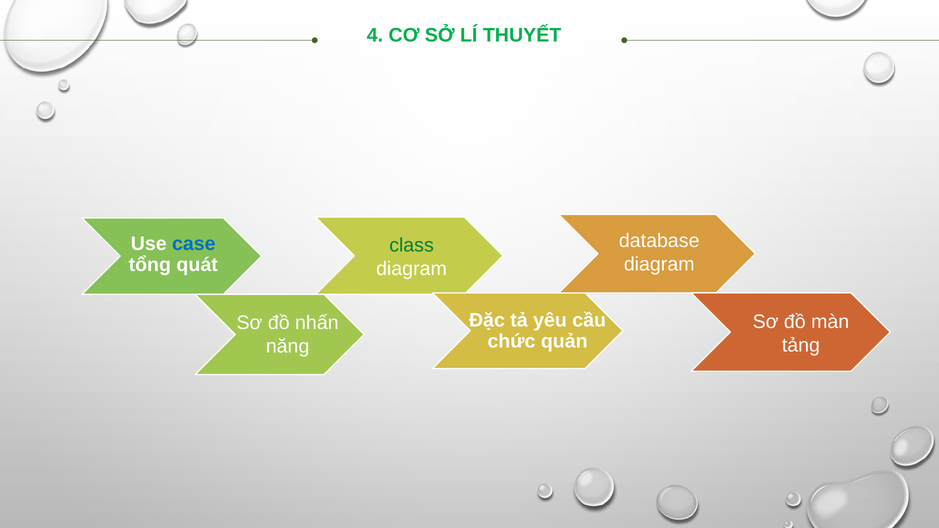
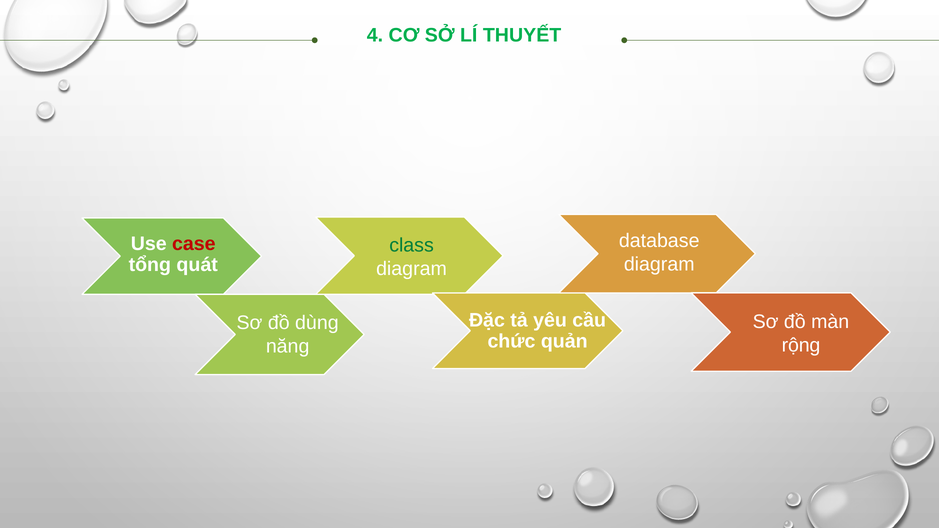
case colour: blue -> red (194, 244)
nhấn: nhấn -> dùng (317, 323)
tảng: tảng -> rộng (801, 345)
